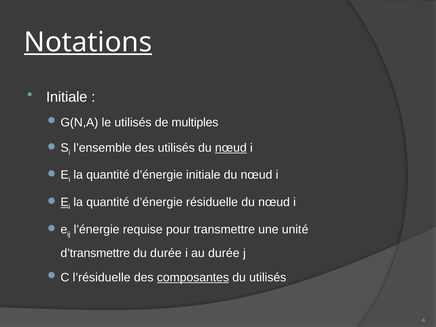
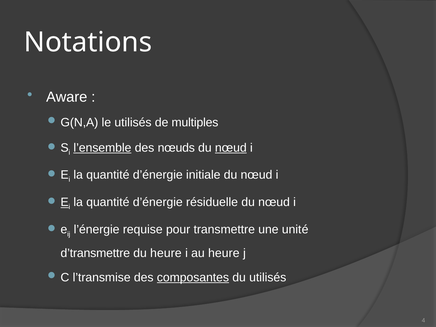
Notations underline: present -> none (88, 42)
Initiale: Initiale -> Aware (67, 97)
l’ensemble underline: none -> present (102, 148)
des utilisés: utilisés -> nœuds (176, 148)
du durée: durée -> heure (166, 253)
au durée: durée -> heure (224, 253)
l’résiduelle: l’résiduelle -> l’transmise (102, 278)
